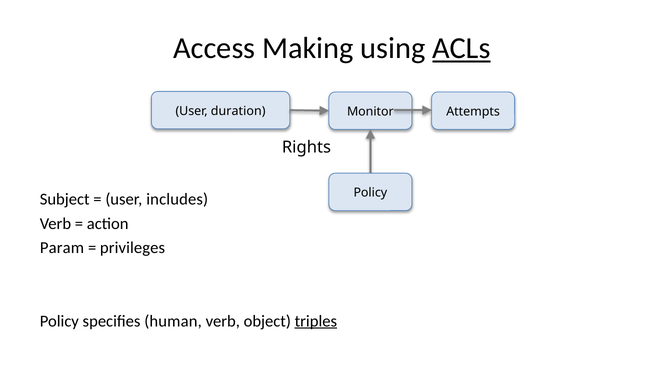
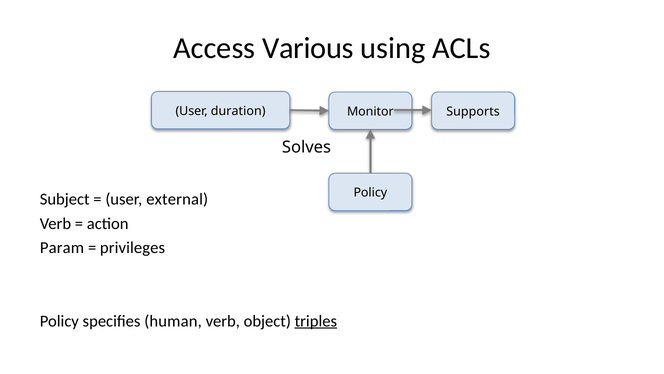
Making: Making -> Various (308, 48)
ACLs underline: present -> none (461, 48)
Attempts: Attempts -> Supports (473, 111)
Rights: Rights -> Solves (306, 147)
includes: includes -> external (177, 199)
